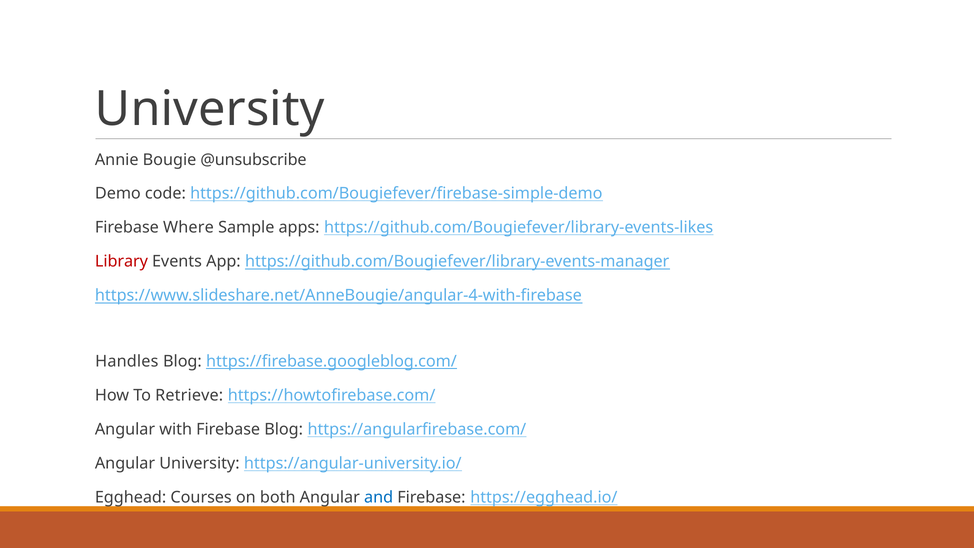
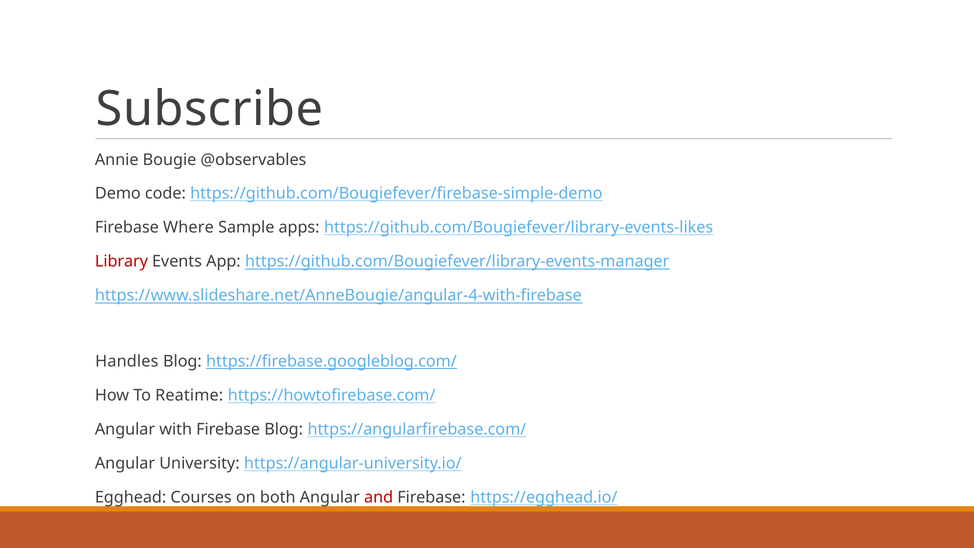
University: University -> Subscribe (210, 109)
@unsubscribe: @unsubscribe -> @observables (253, 160)
Retrieve: Retrieve -> Reatime (189, 395)
and colour: blue -> red (379, 497)
